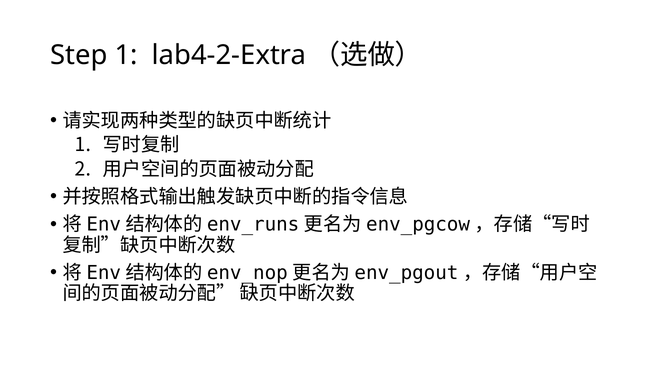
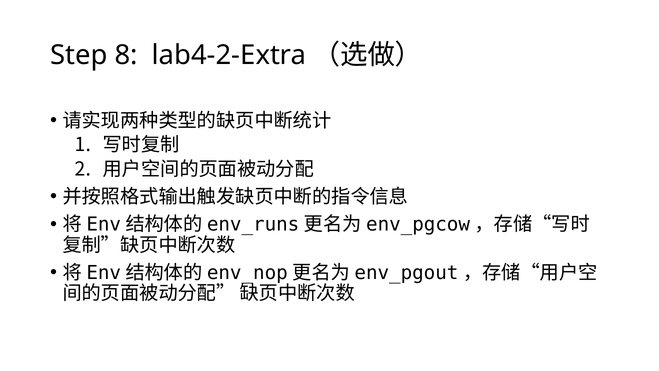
Step 1: 1 -> 8 (126, 55)
